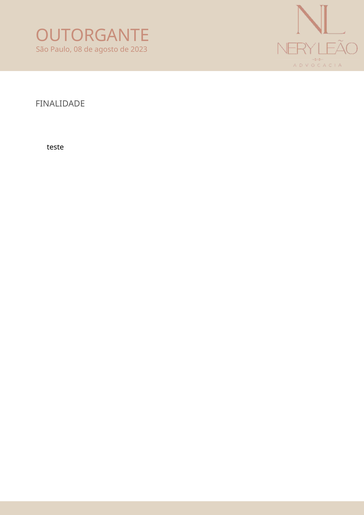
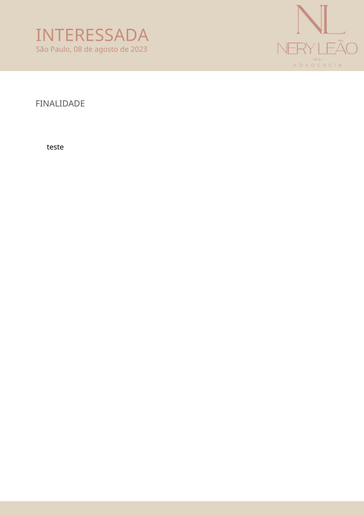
OUTORGANTE: OUTORGANTE -> INTERESSADA (92, 35)
